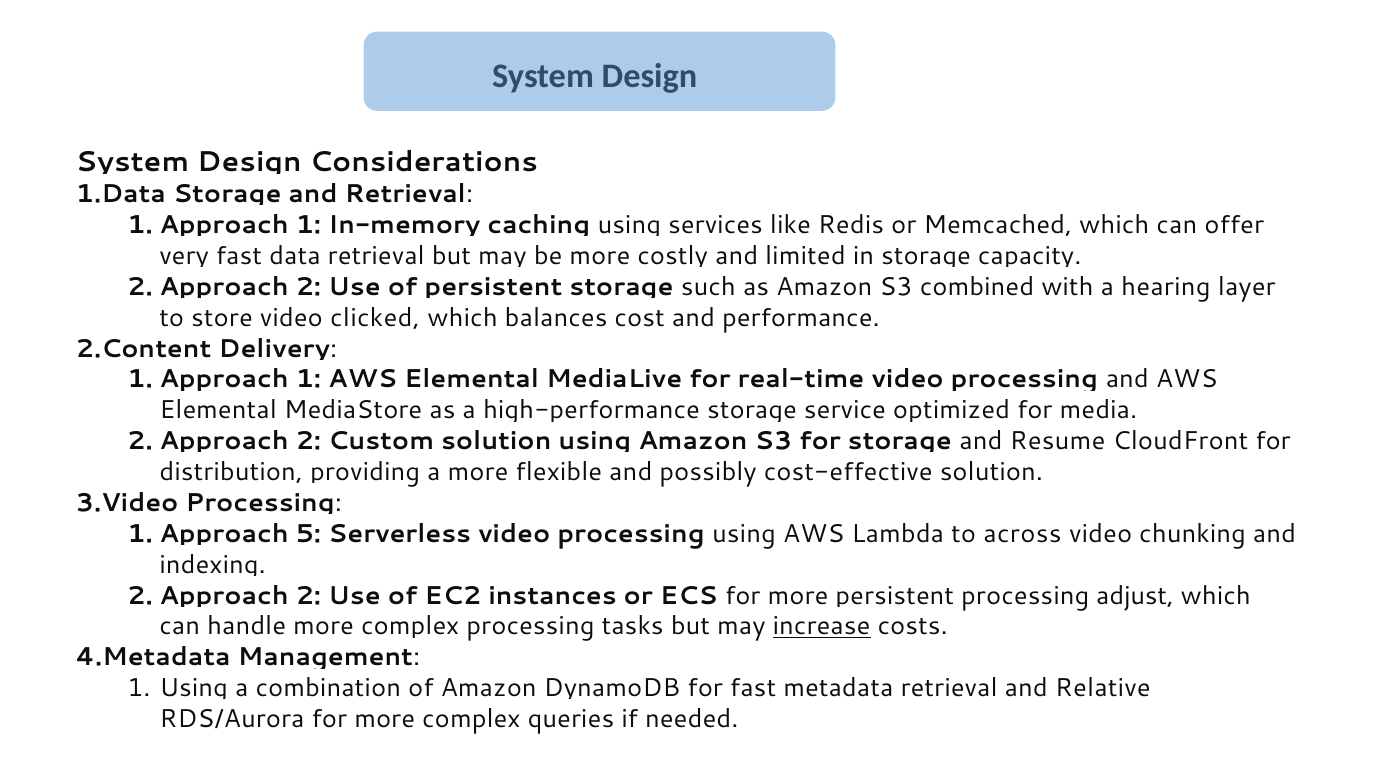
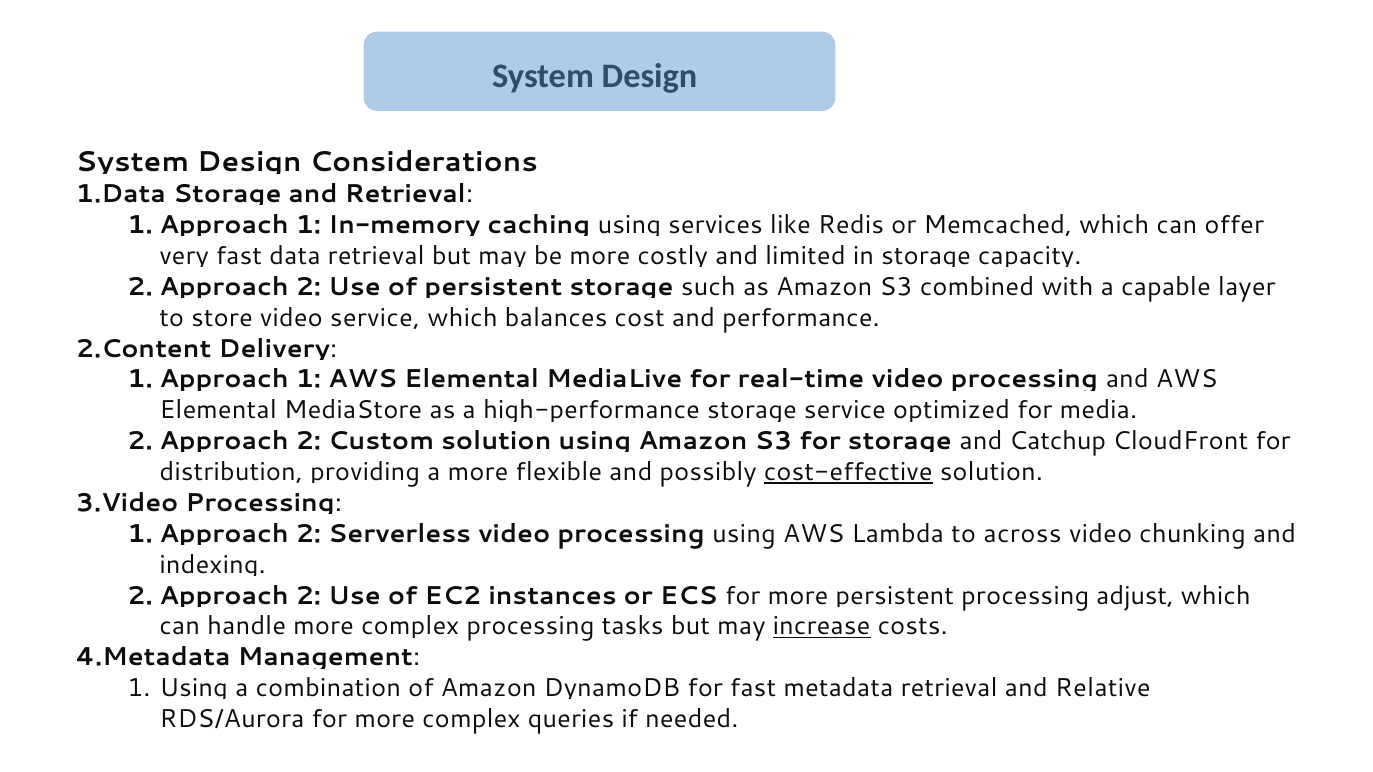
hearing: hearing -> capable (1166, 287)
clicked: clicked -> service (375, 318)
Resume: Resume -> Catchup (1058, 441)
cost-effective underline: none -> present (848, 472)
5: 5 -> 2 (308, 534)
